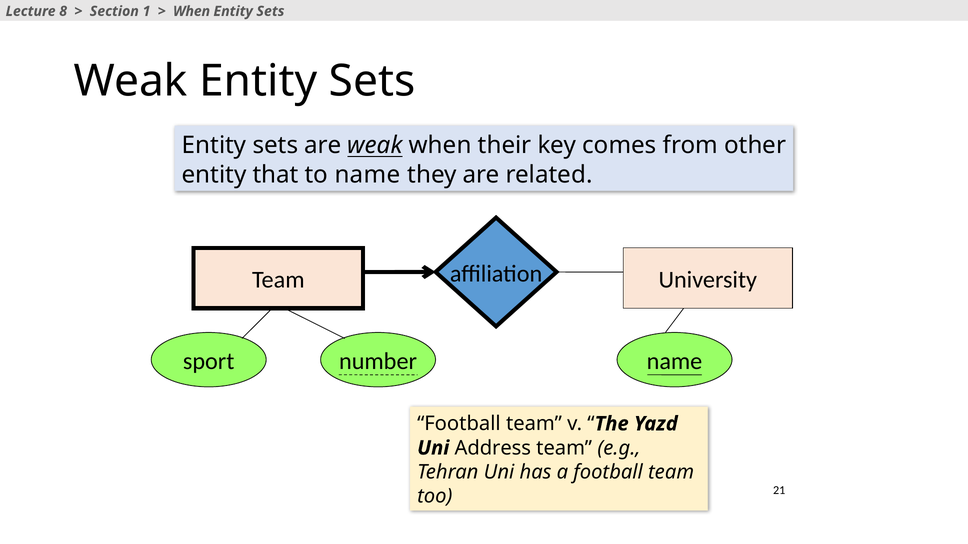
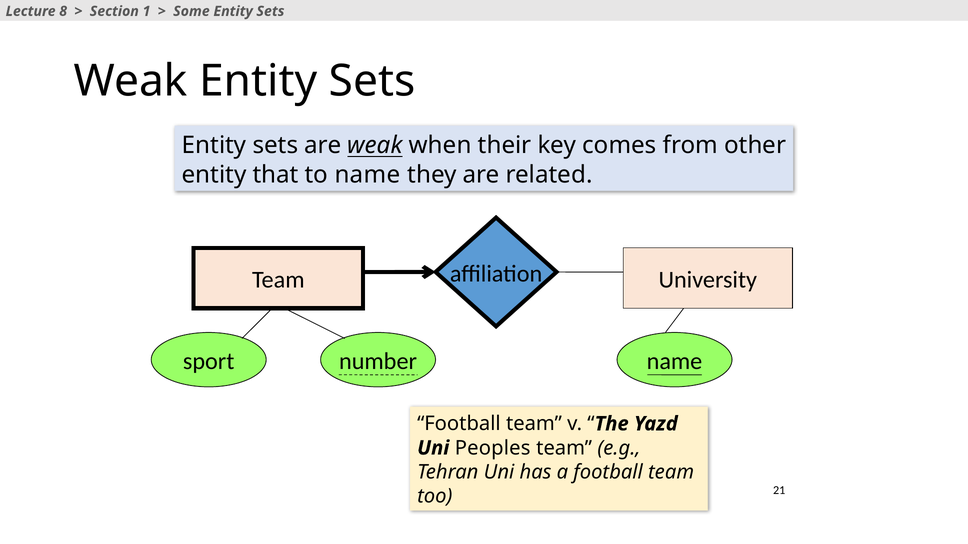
When: When -> Some (191, 11)
Address: Address -> Peoples (493, 448)
